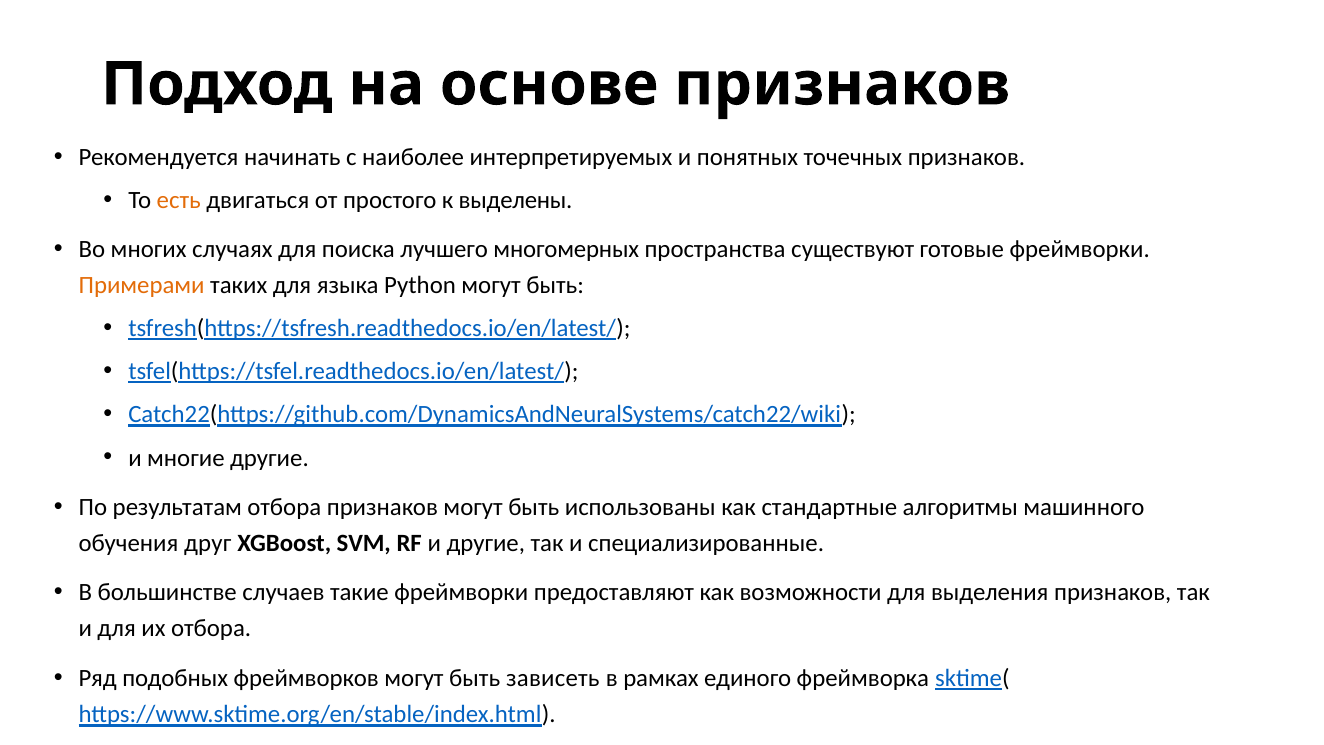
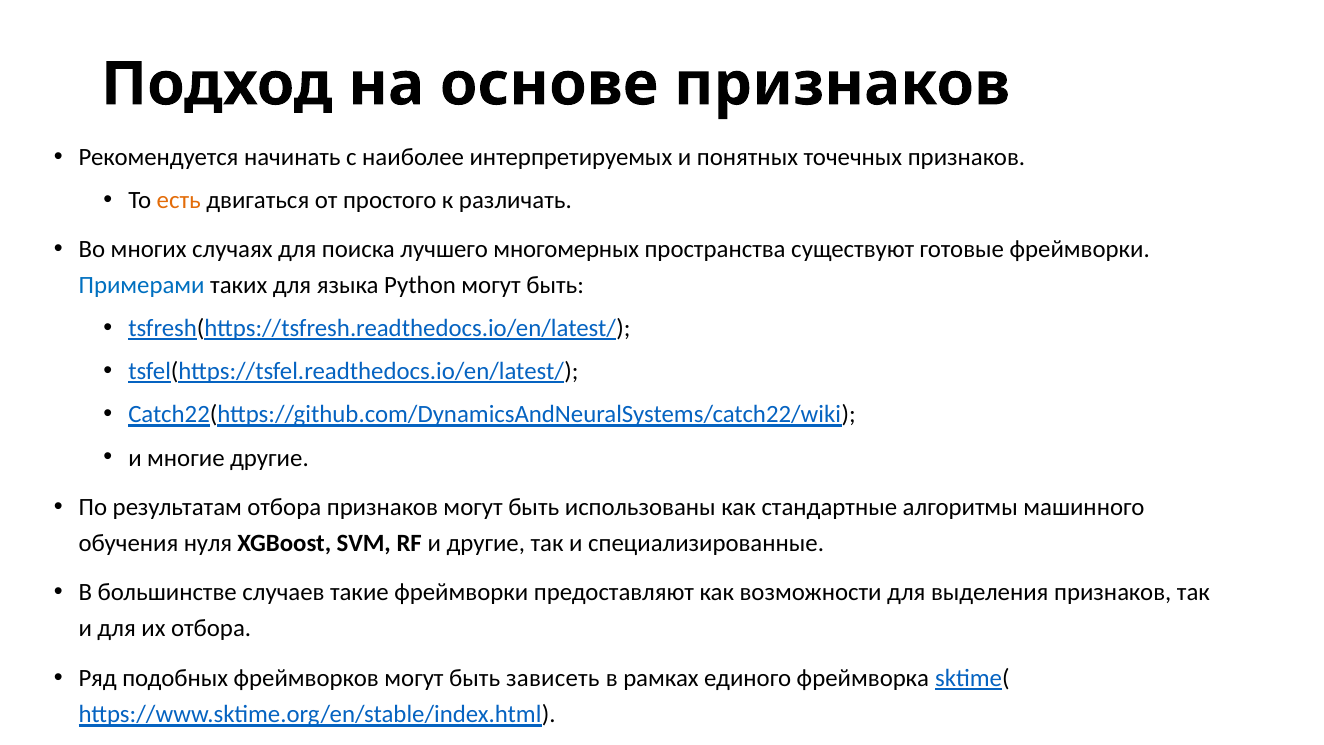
выделены: выделены -> различать (515, 200)
Примерами colour: orange -> blue (142, 285)
друг: друг -> нуля (208, 543)
